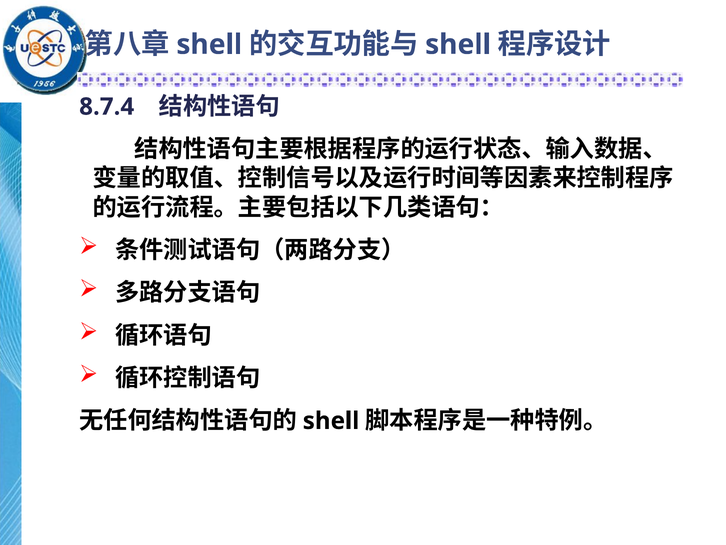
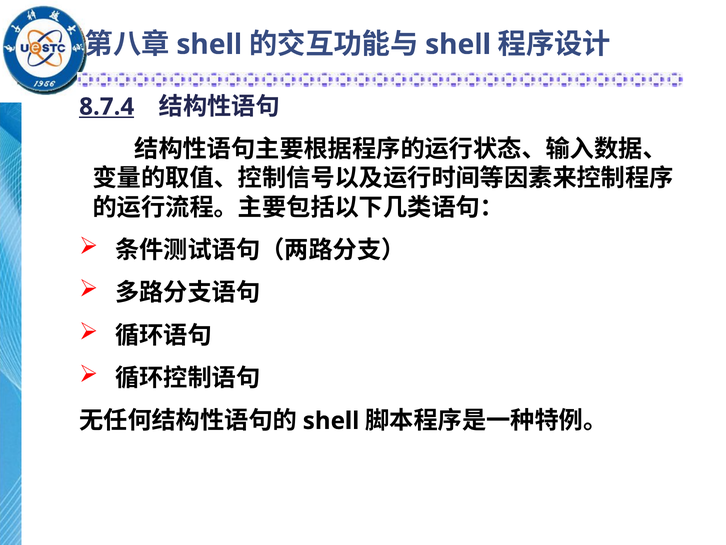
8.7.4 underline: none -> present (107, 107)
